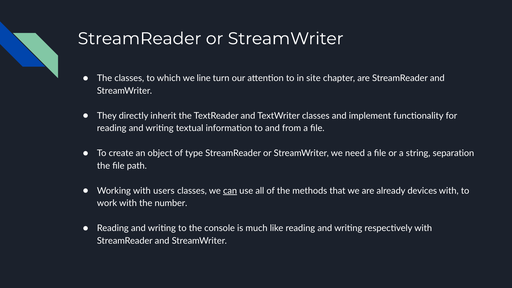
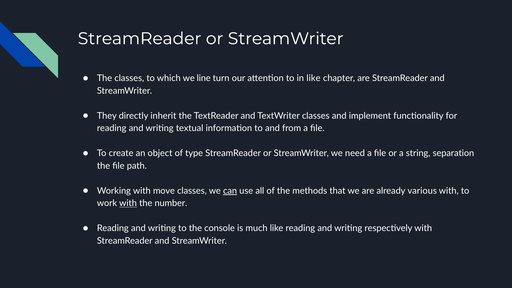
in site: site -> like (313, 78)
users: users -> move (164, 191)
devices: devices -> various (422, 191)
with underline: none -> present (128, 203)
